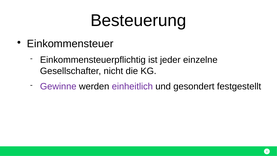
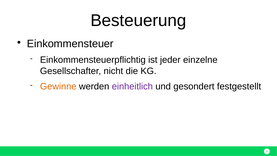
Gewinne colour: purple -> orange (58, 86)
